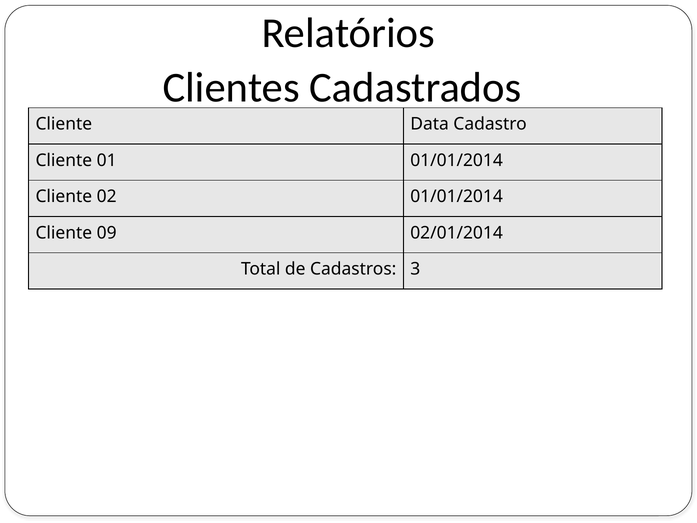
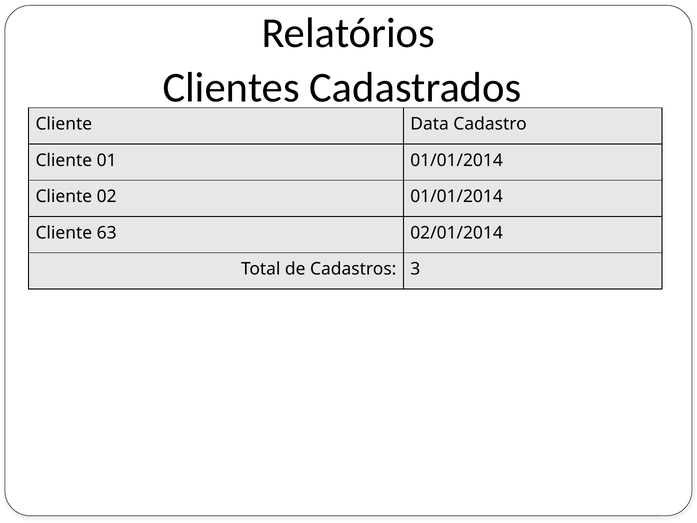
09: 09 -> 63 (107, 233)
